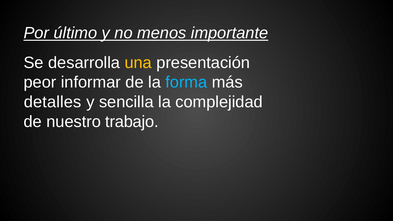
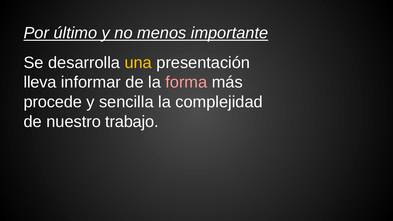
peor: peor -> lleva (40, 82)
forma colour: light blue -> pink (186, 82)
detalles: detalles -> procede (53, 102)
